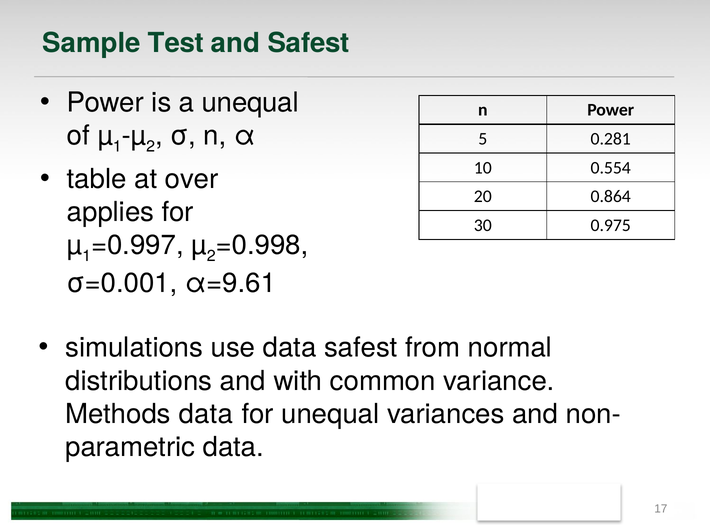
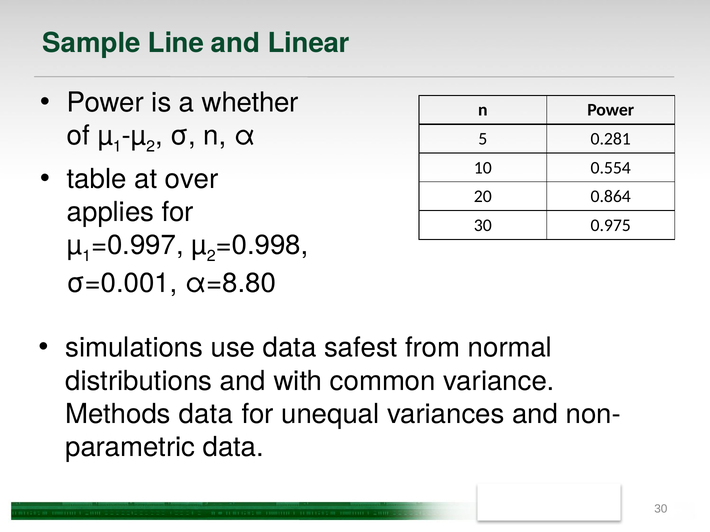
Test: Test -> Line (176, 43)
and Safest: Safest -> Linear (309, 43)
a unequal: unequal -> whether (250, 103)
α=9.61: α=9.61 -> α=8.80 (231, 283)
17: 17 -> 30 (661, 510)
